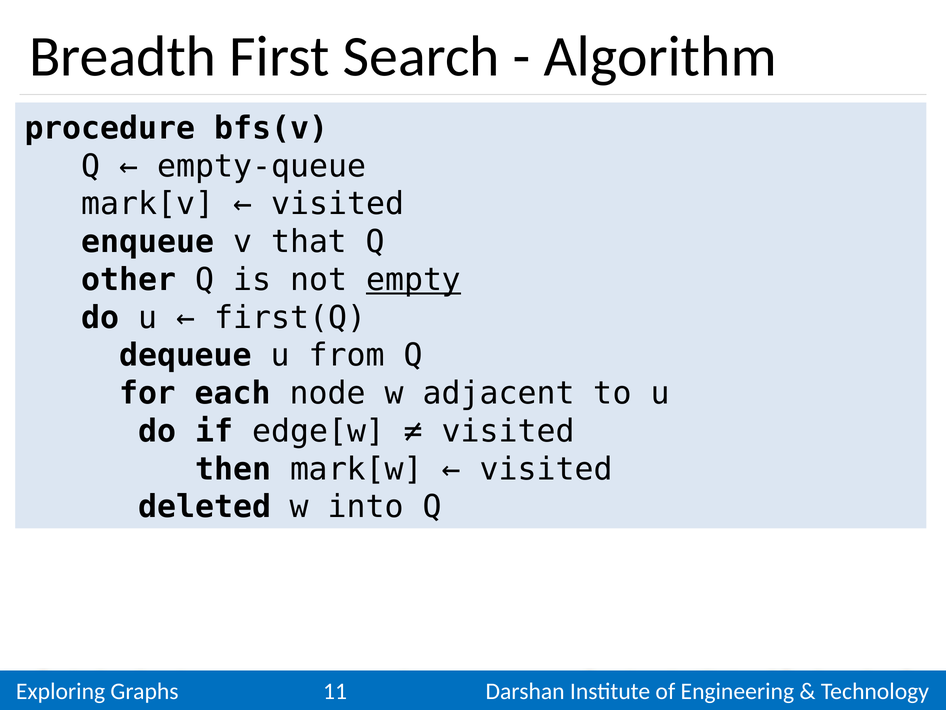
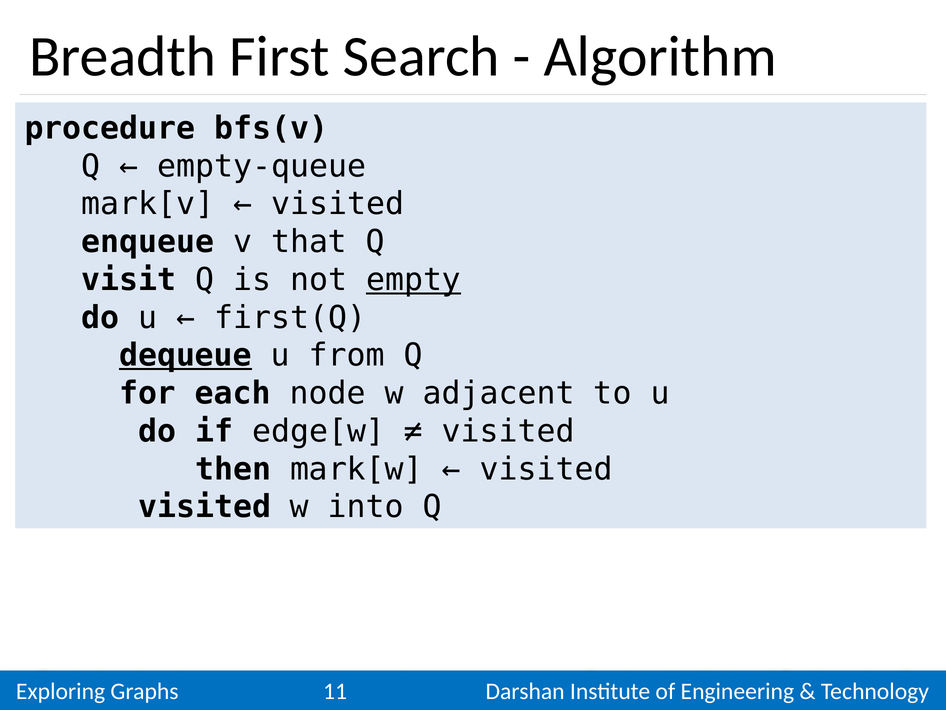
other: other -> visit (129, 280)
dequeue underline: none -> present (186, 355)
deleted: deleted -> visited (205, 507)
